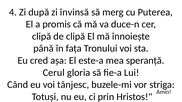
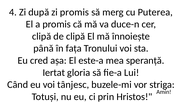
zi învinsă: învinsă -> promis (74, 12)
Cerul: Cerul -> Iertat (54, 73)
